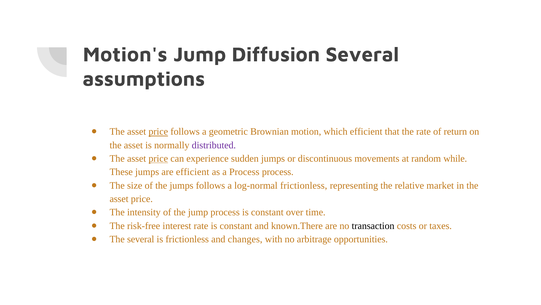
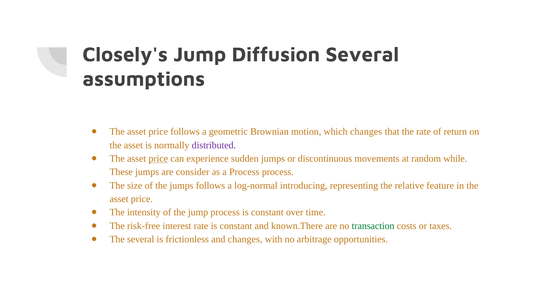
Motion's: Motion's -> Closely's (125, 54)
price underline: present -> none (158, 131)
which efficient: efficient -> changes (366, 131)
are efficient: efficient -> consider (193, 172)
log-normal frictionless: frictionless -> introducing (304, 185)
market: market -> feature (440, 185)
transaction colour: black -> green (373, 225)
